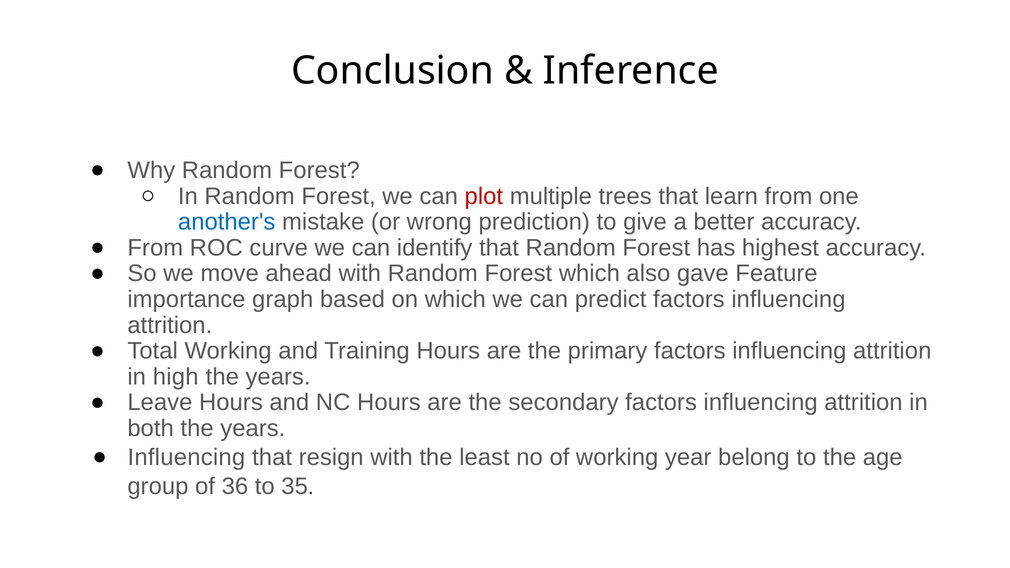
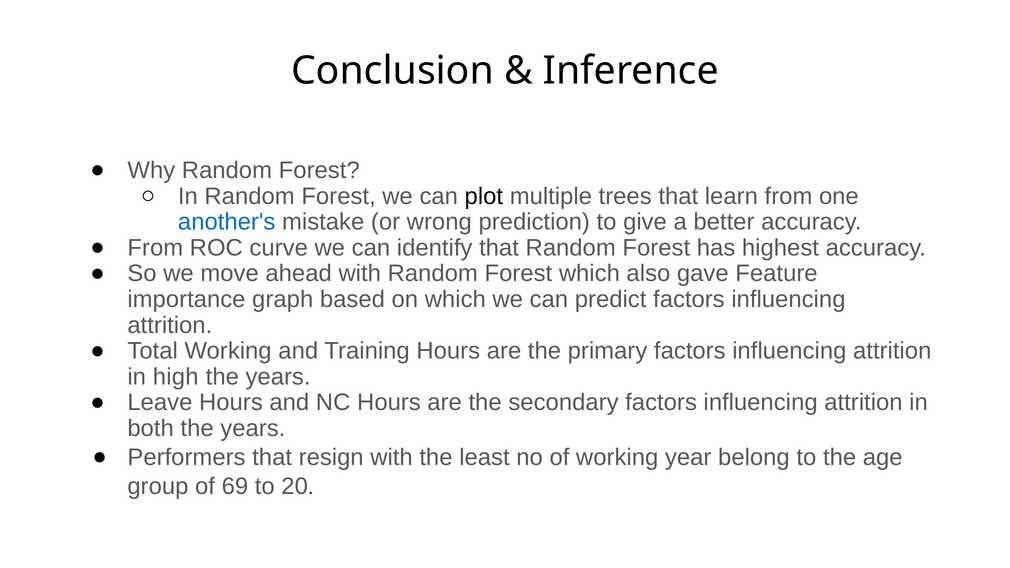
plot colour: red -> black (484, 196)
Influencing: Influencing -> Performers (187, 458)
36: 36 -> 69 (235, 486)
35: 35 -> 20 (295, 486)
